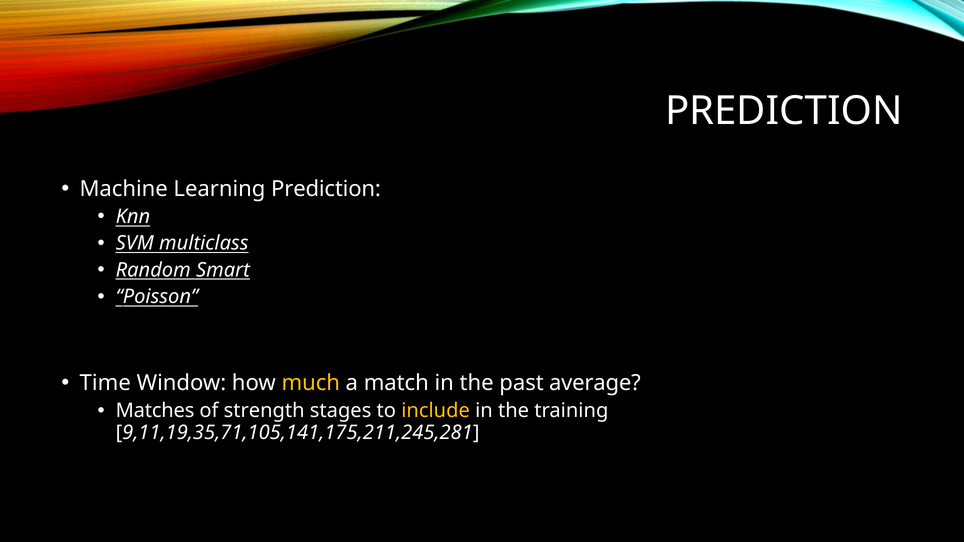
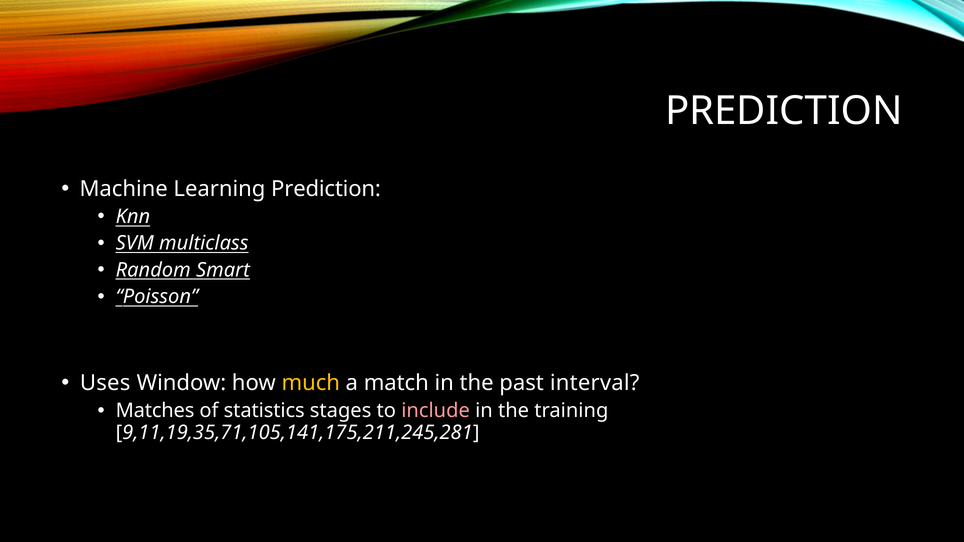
Time: Time -> Uses (105, 383)
average: average -> interval (595, 383)
strength: strength -> statistics (264, 411)
include colour: yellow -> pink (436, 411)
